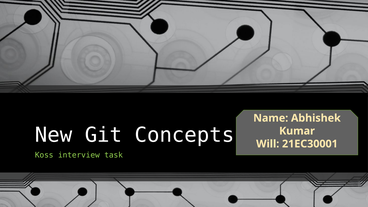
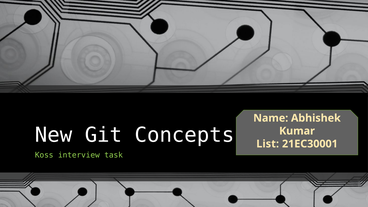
Will: Will -> List (268, 144)
